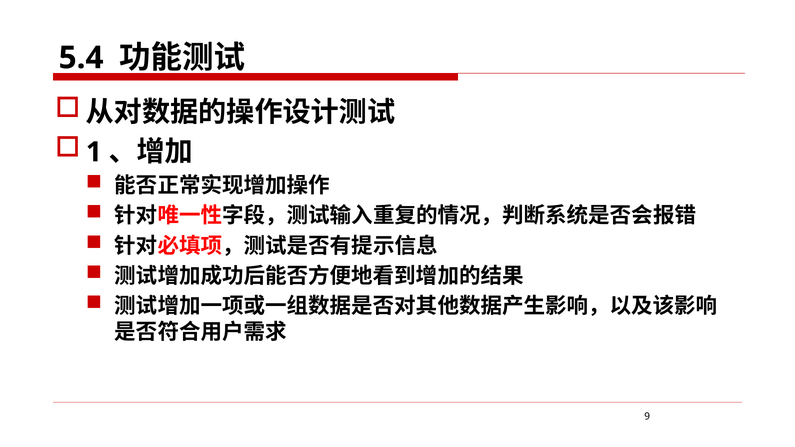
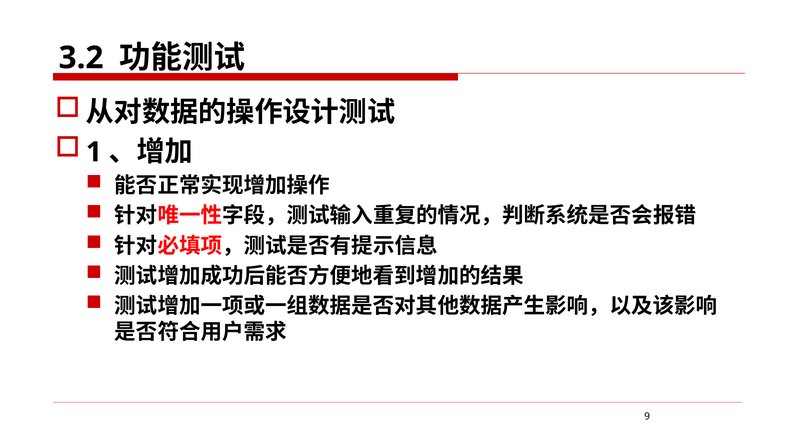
5.4: 5.4 -> 3.2 (81, 58)
